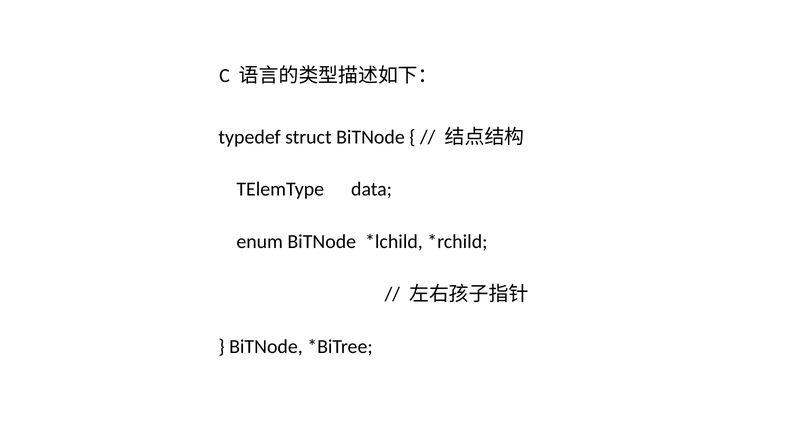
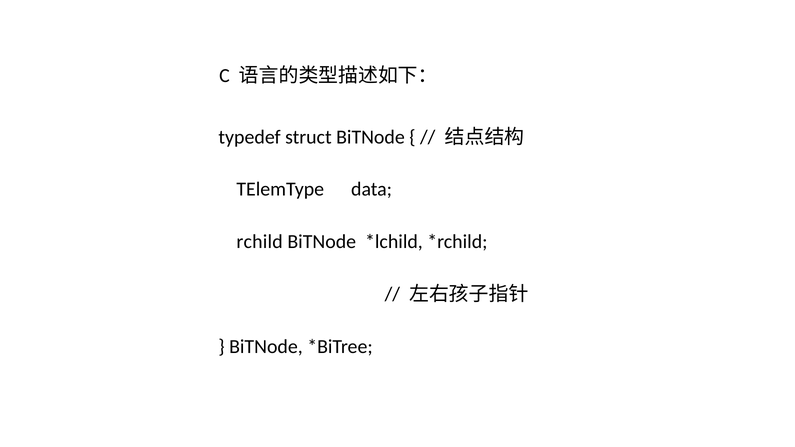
enum: enum -> rchild (260, 242)
